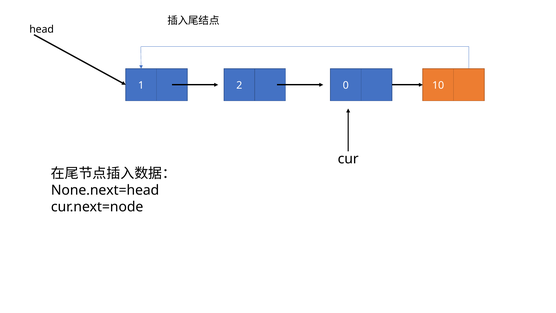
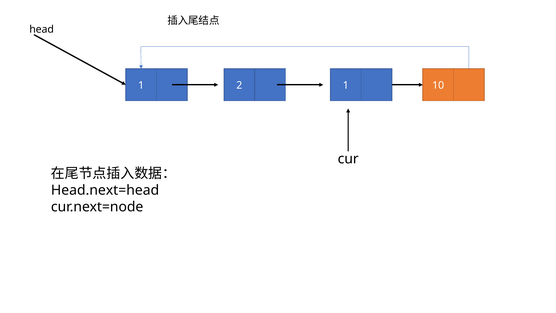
2 0: 0 -> 1 (346, 85)
None.next=head: None.next=head -> Head.next=head (105, 190)
